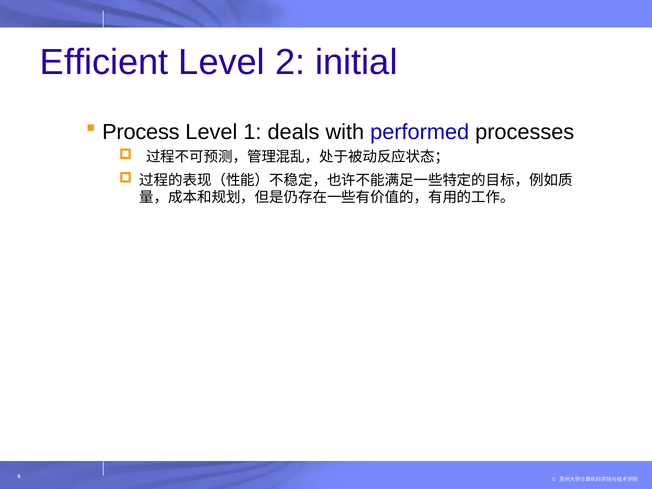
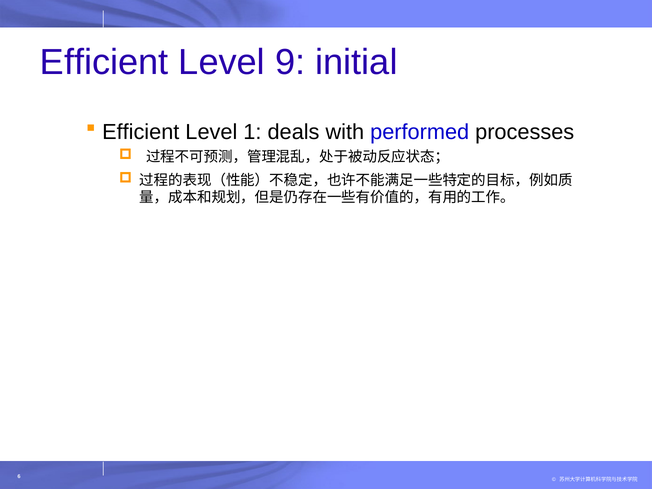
2: 2 -> 9 (290, 62)
Process: Process -> Efficient (141, 132)
